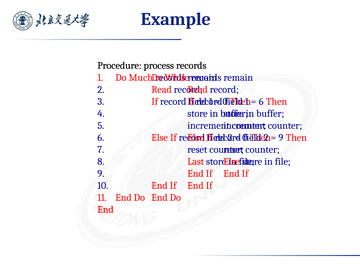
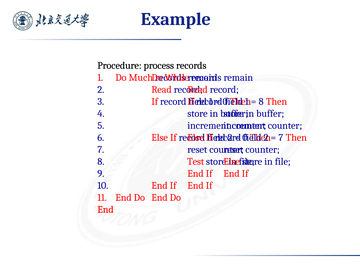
6: 6 -> 8 (261, 101)
9: 9 -> 7 (281, 138)
Last: Last -> Test (196, 162)
